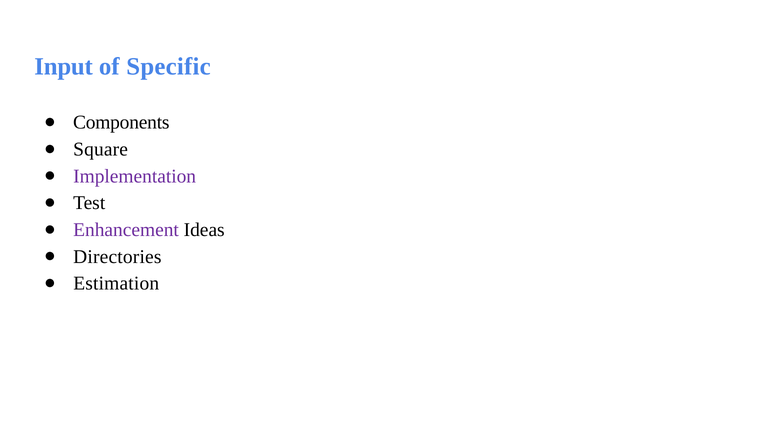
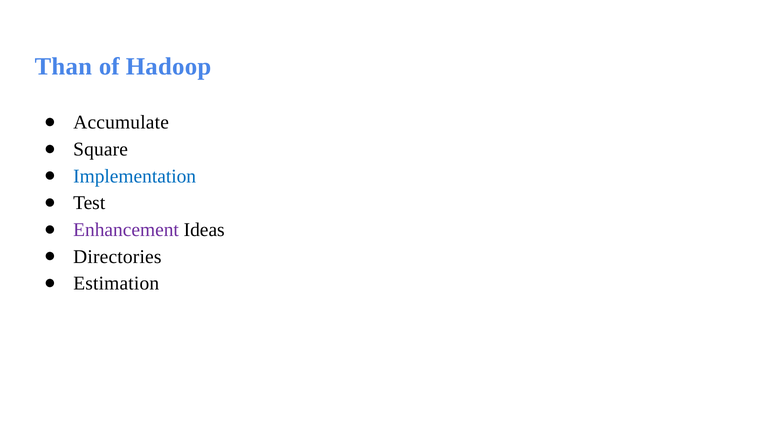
Input: Input -> Than (63, 67)
Specific: Specific -> Hadoop (169, 67)
Components: Components -> Accumulate (121, 122)
Implementation colour: purple -> blue (135, 176)
